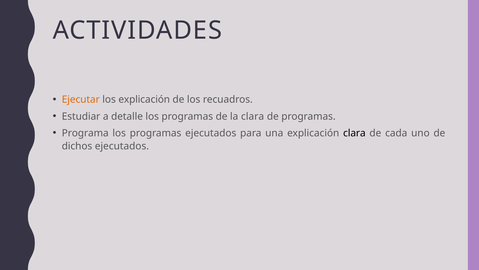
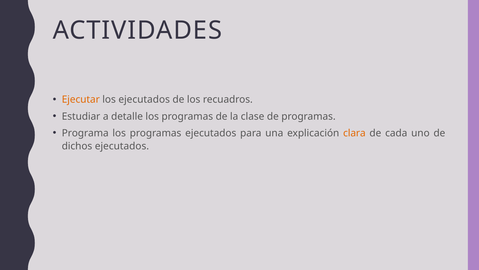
los explicación: explicación -> ejecutados (144, 99)
la clara: clara -> clase (253, 116)
clara colour: black -> orange (354, 133)
